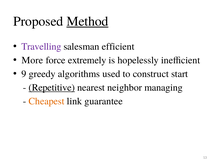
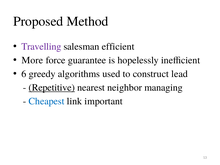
Method underline: present -> none (87, 21)
extremely: extremely -> guarantee (87, 60)
9: 9 -> 6 (24, 74)
start: start -> lead (180, 74)
Cheapest colour: orange -> blue (47, 101)
guarantee: guarantee -> important (104, 101)
